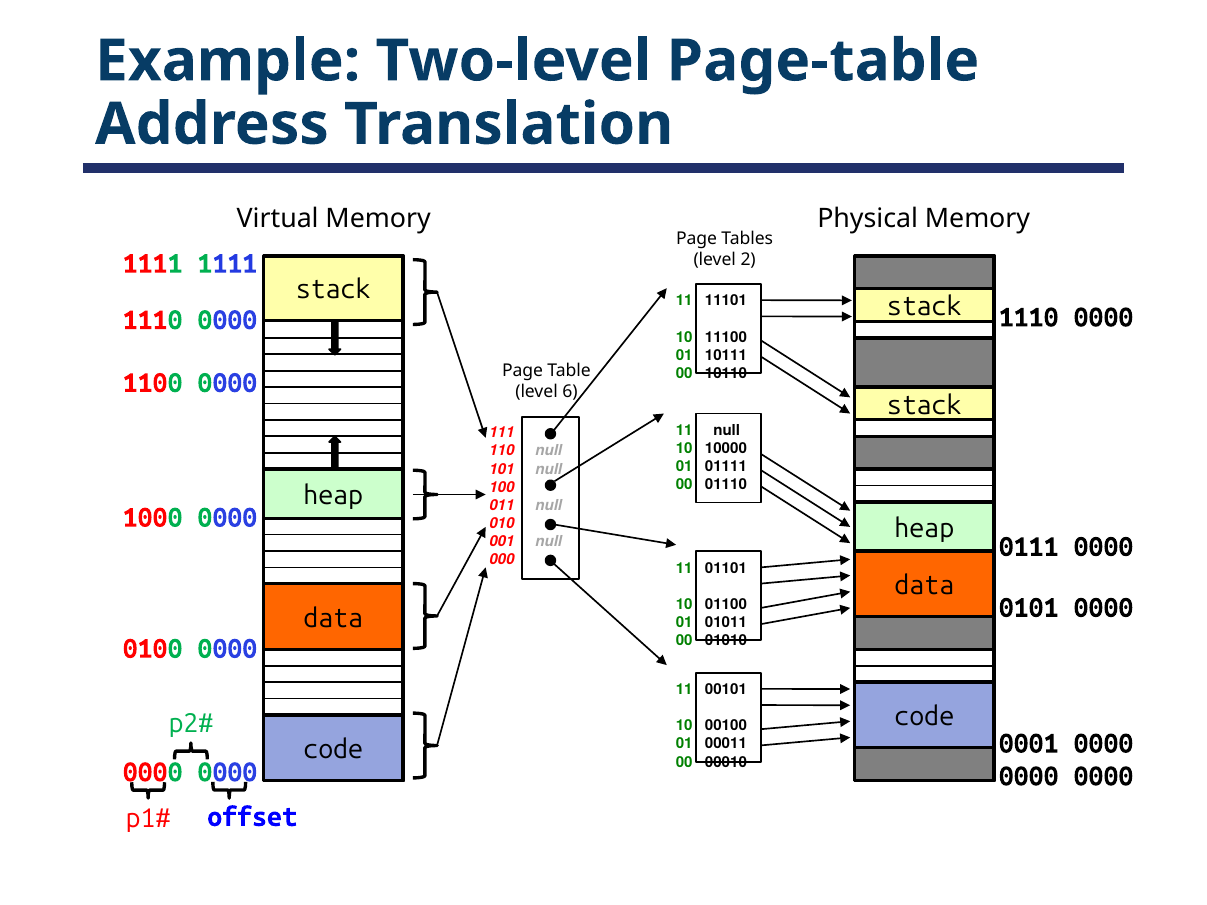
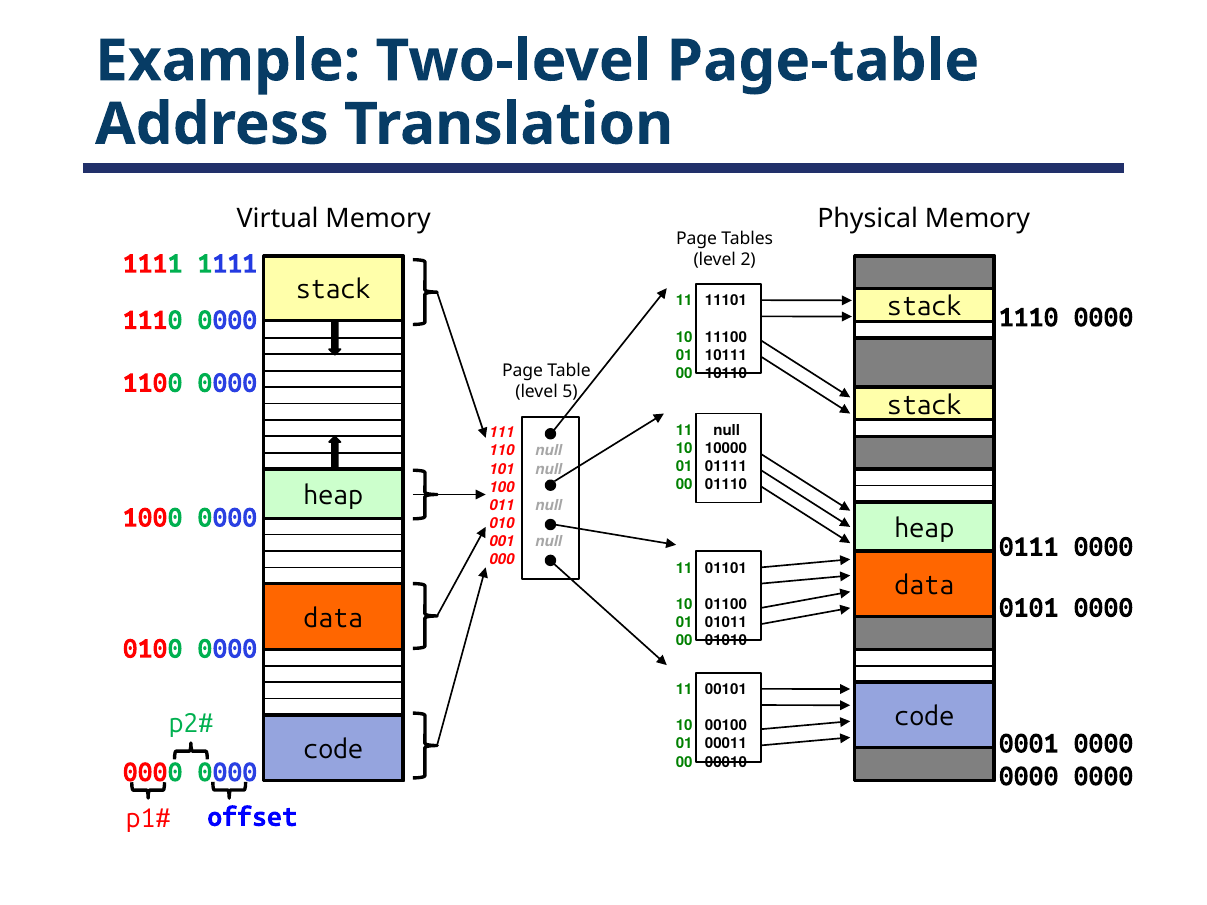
6: 6 -> 5 (570, 392)
